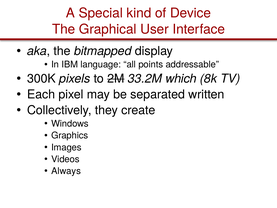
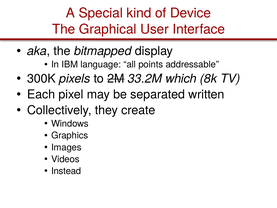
Always: Always -> Instead (66, 171)
